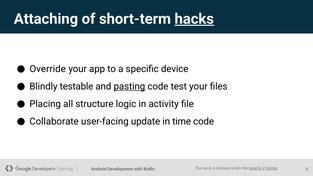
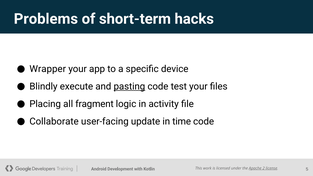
Attaching: Attaching -> Problems (46, 19)
hacks underline: present -> none (194, 19)
Override: Override -> Wrapper (48, 69)
testable: testable -> execute (76, 86)
structure: structure -> fragment (94, 104)
